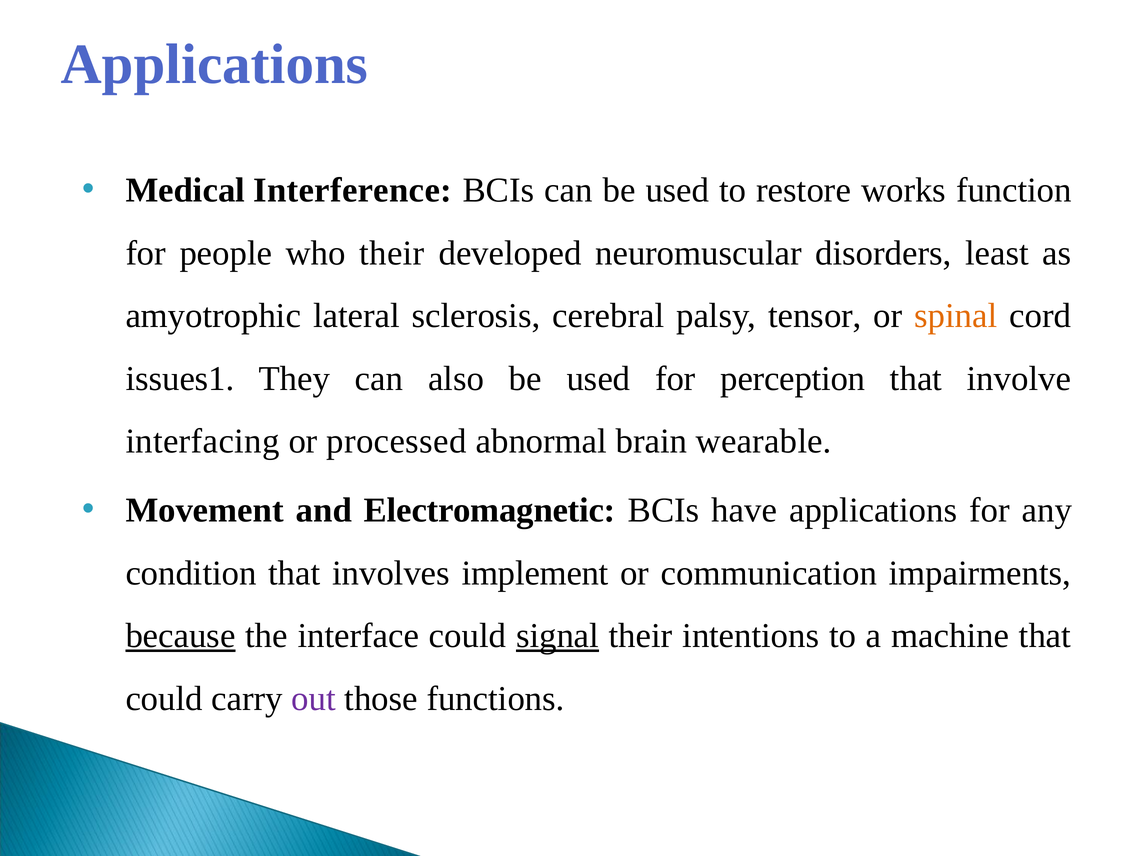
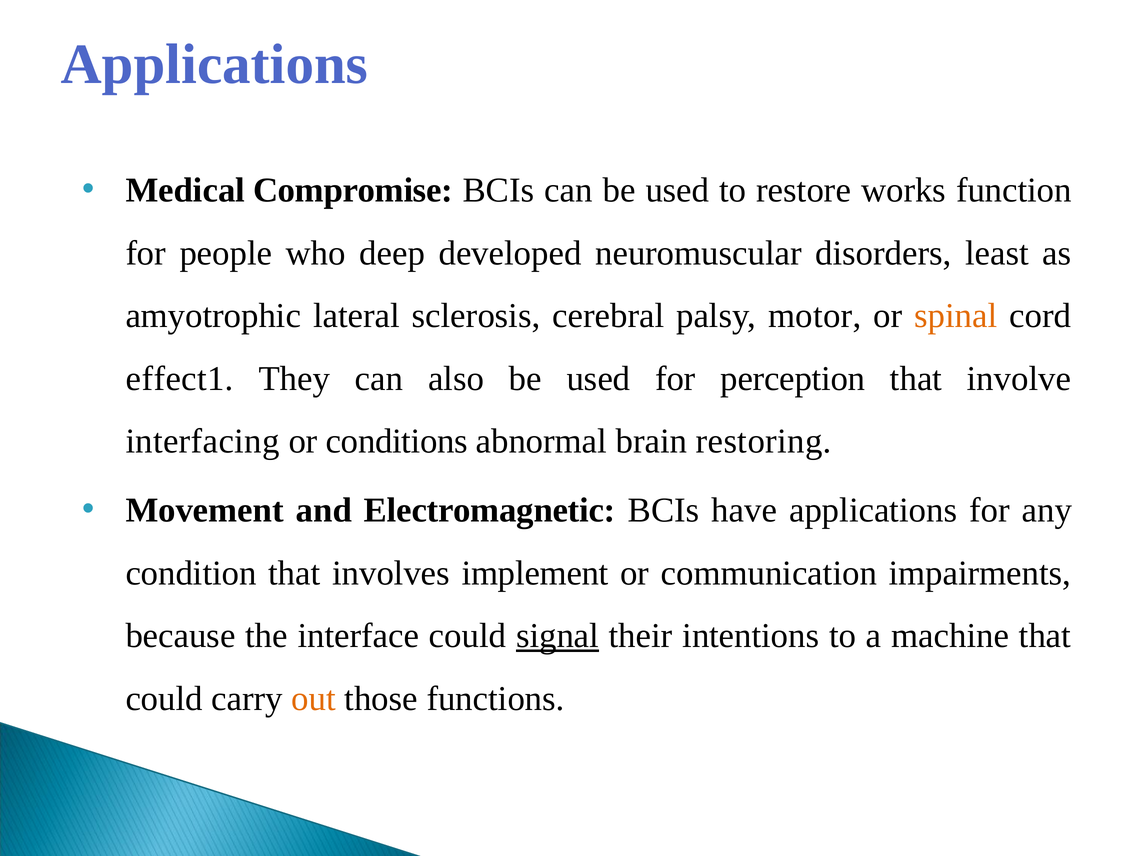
Interference: Interference -> Compromise (353, 190)
who their: their -> deep (392, 253)
tensor: tensor -> motor (815, 316)
issues1: issues1 -> effect1 (180, 378)
processed: processed -> conditions (397, 441)
wearable: wearable -> restoring (764, 441)
because underline: present -> none (180, 636)
out colour: purple -> orange (314, 698)
